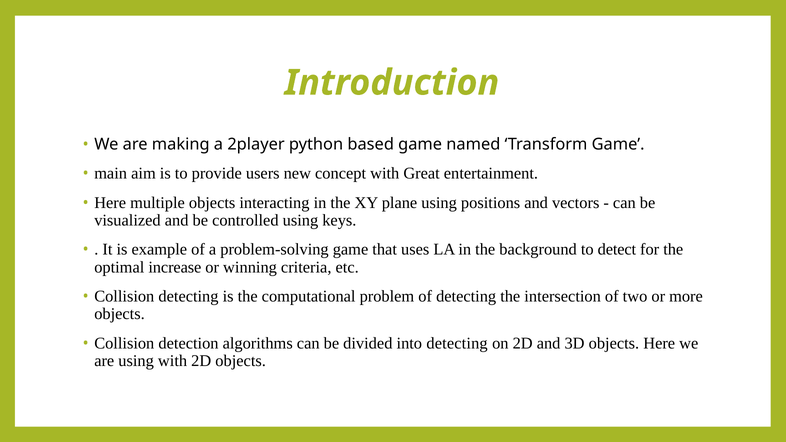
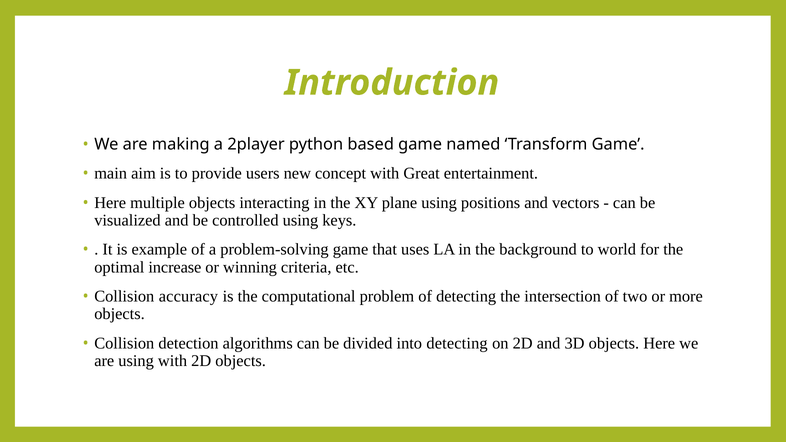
detect: detect -> world (617, 250)
Collision detecting: detecting -> accuracy (188, 296)
